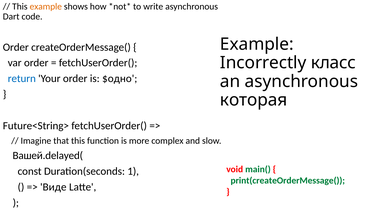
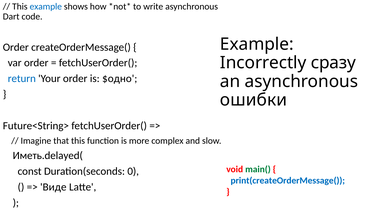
example colour: orange -> blue (46, 6)
класс: класс -> сразу (333, 63)
которая: которая -> ошибки (254, 100)
Вашей.delayed(: Вашей.delayed( -> Иметь.delayed( (48, 156)
1: 1 -> 0 (133, 172)
print(createOrderMessage( colour: green -> blue (288, 181)
